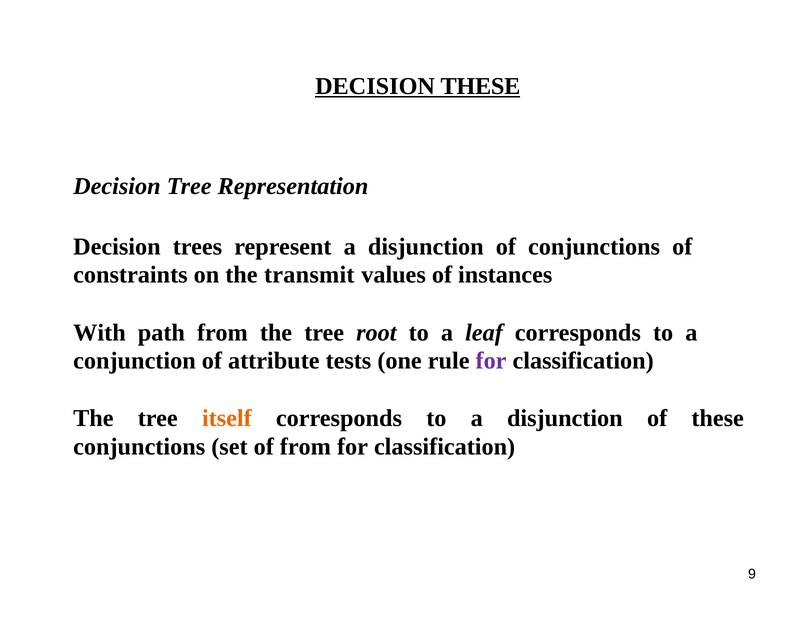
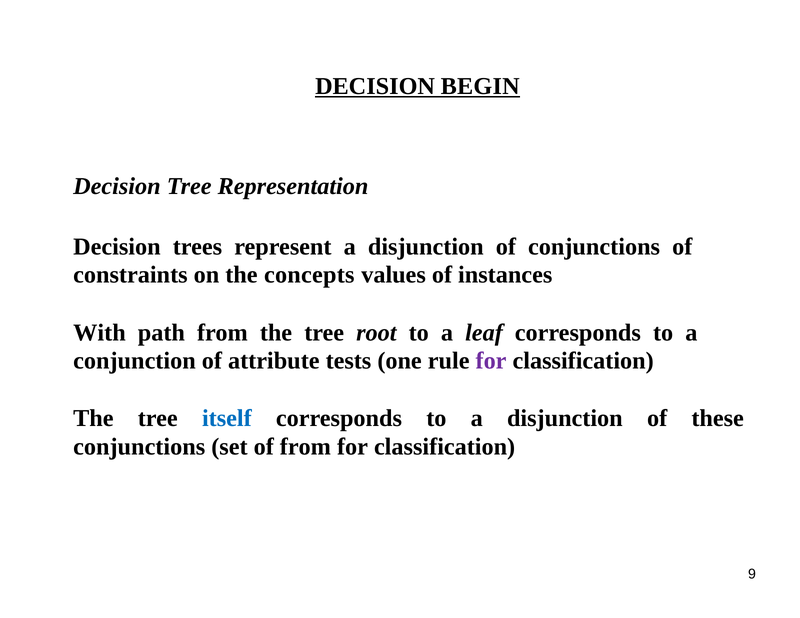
DECISION THESE: THESE -> BEGIN (480, 86)
transmit: transmit -> concepts (309, 275)
itself colour: orange -> blue (227, 419)
